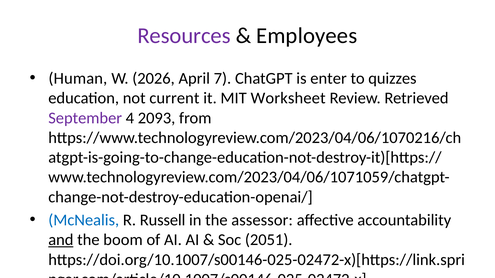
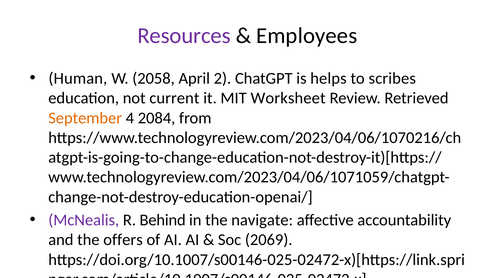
2026: 2026 -> 2058 (154, 79)
7: 7 -> 2 (222, 79)
enter: enter -> helps (328, 79)
quizzes: quizzes -> scribes (392, 79)
September colour: purple -> orange (85, 118)
2093: 2093 -> 2084 (157, 118)
McNealis colour: blue -> purple (84, 220)
R Russell: Russell -> Behind (163, 220)
assessor: assessor -> navigate (262, 220)
and underline: present -> none (61, 240)
the boom: boom -> offers (123, 240)
2051: 2051 -> 2069 (269, 240)
